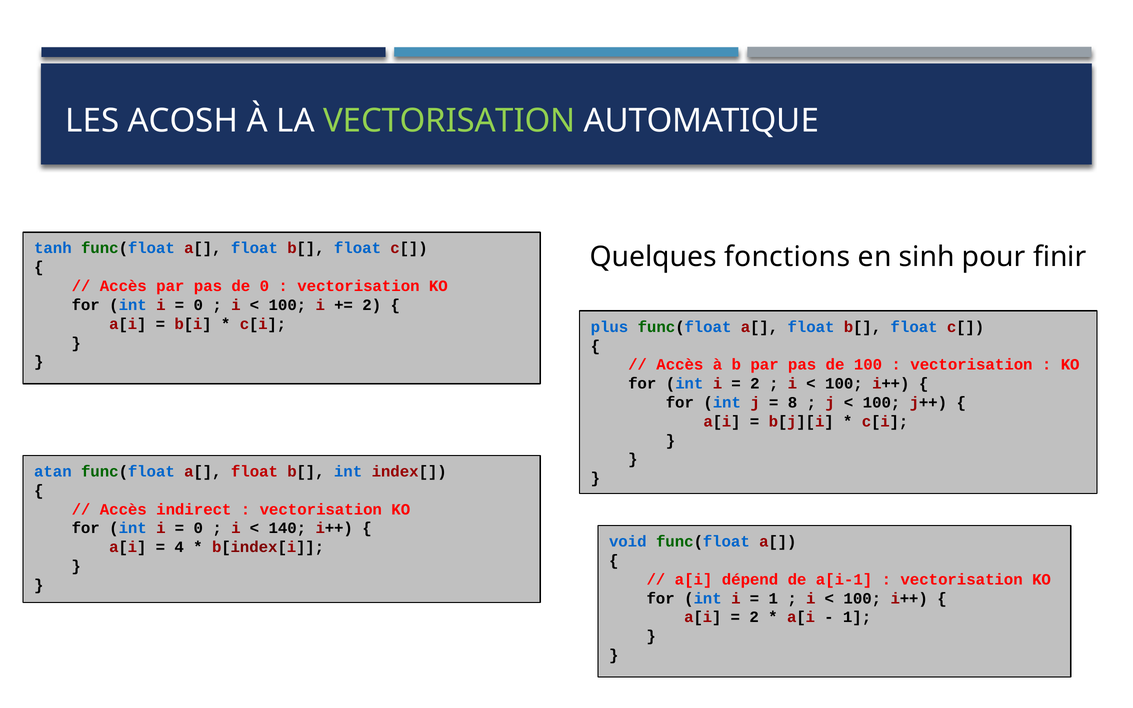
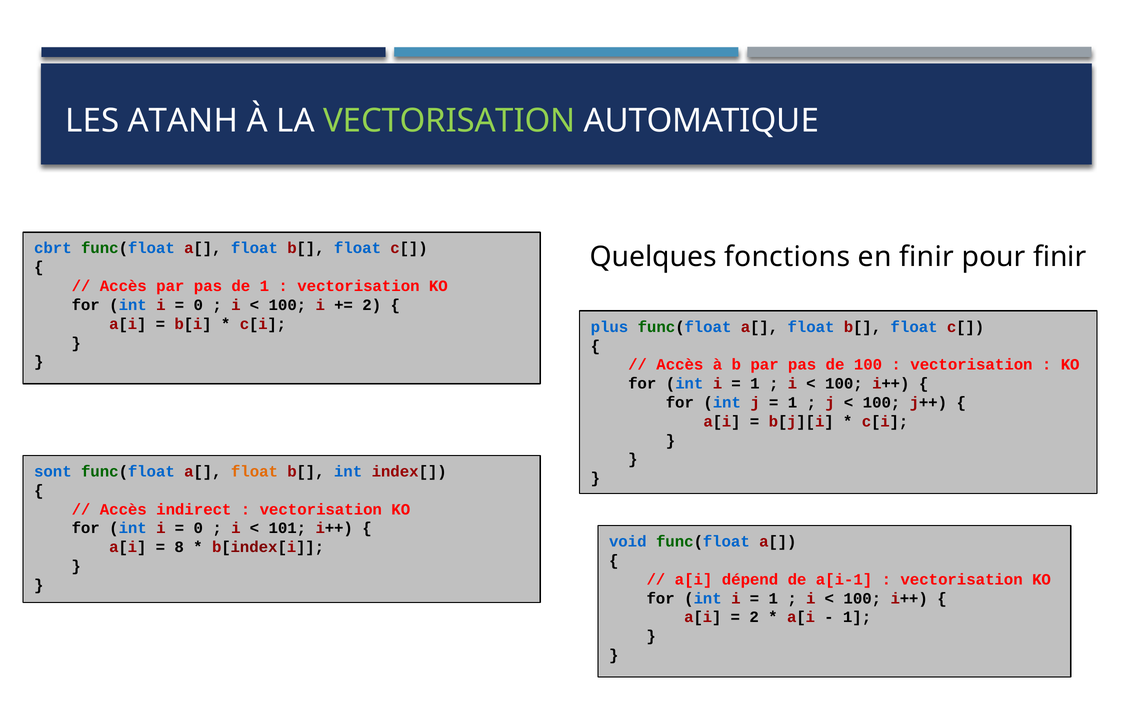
ACOSH: ACOSH -> ATANH (183, 121)
tanh: tanh -> cbrt (53, 248)
en sinh: sinh -> finir (927, 257)
de 0: 0 -> 1 (264, 286)
2: 2 -> 1 (755, 384)
8: 8 -> 1 (793, 403)
atan: atan -> sont (53, 472)
float colour: red -> orange (254, 472)
140: 140 -> 101 (287, 528)
4: 4 -> 8 (179, 547)
